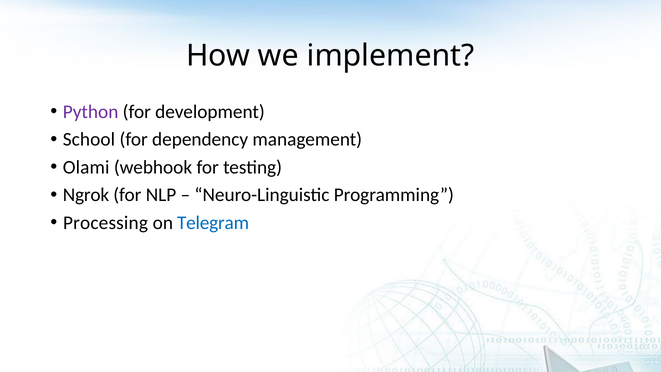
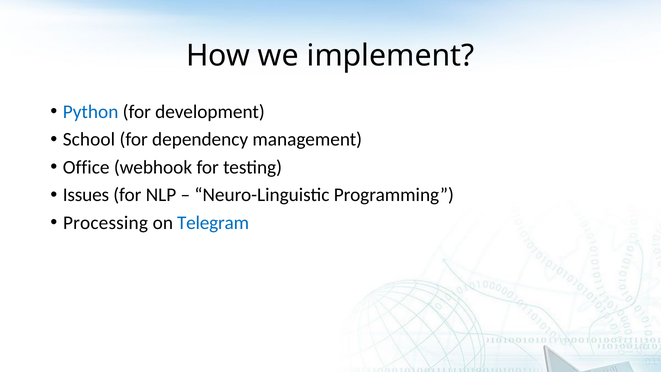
Python colour: purple -> blue (91, 112)
Olami: Olami -> Office (86, 167)
Ngrok: Ngrok -> Issues (86, 195)
